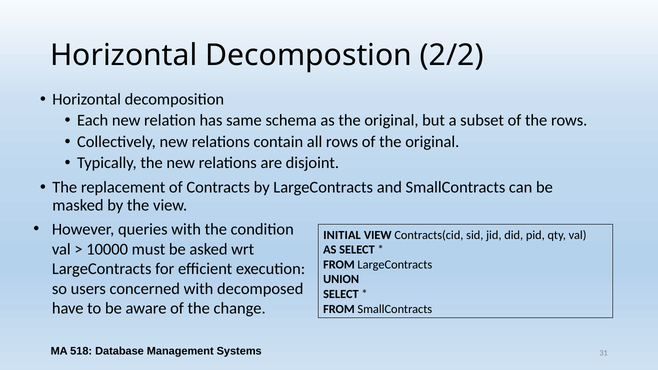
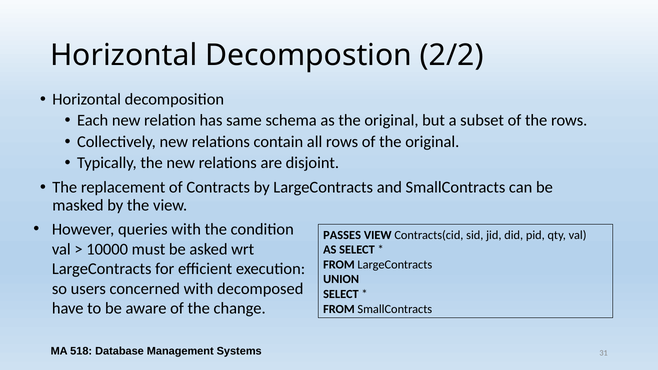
INITIAL: INITIAL -> PASSES (342, 235)
